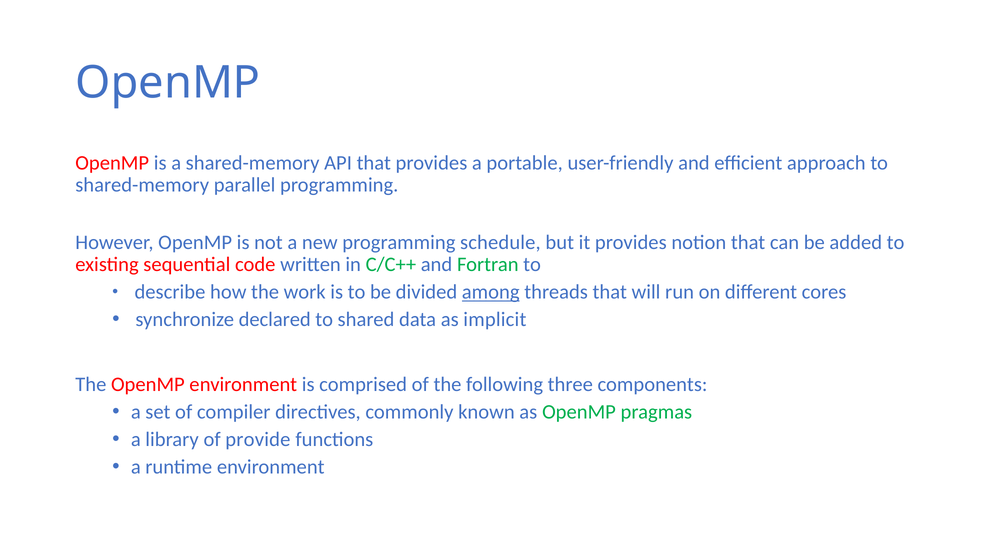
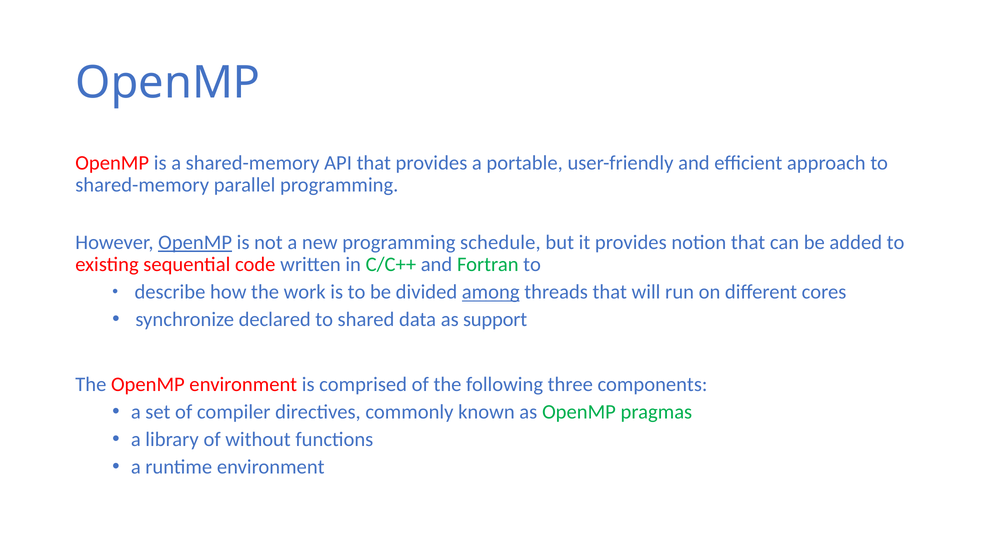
OpenMP underline: none -> present (195, 242)
implicit: implicit -> support (495, 319)
provide: provide -> without (258, 439)
